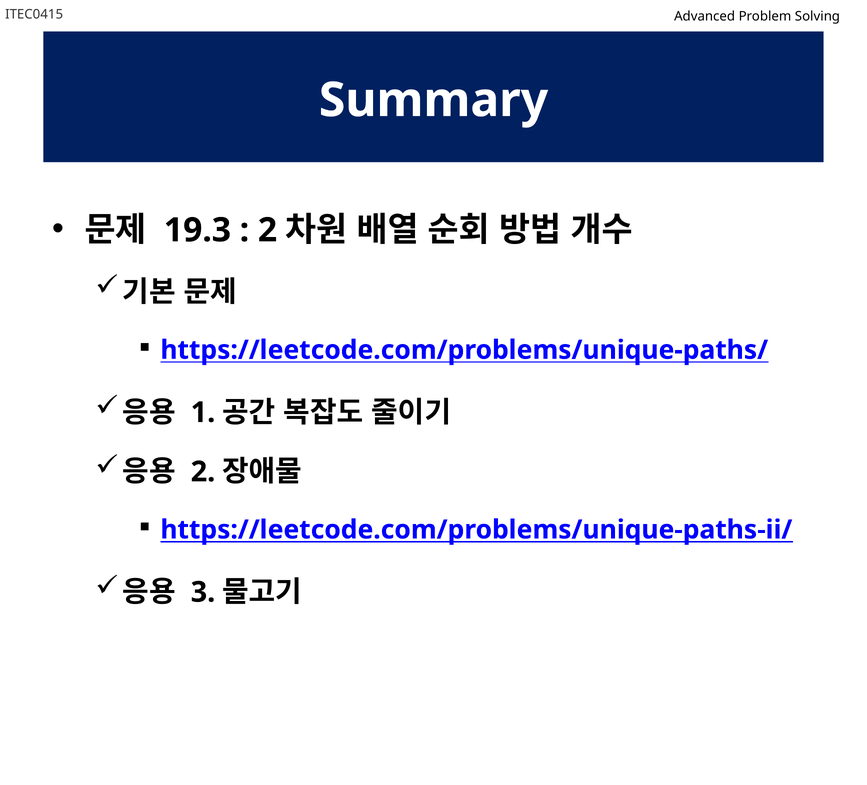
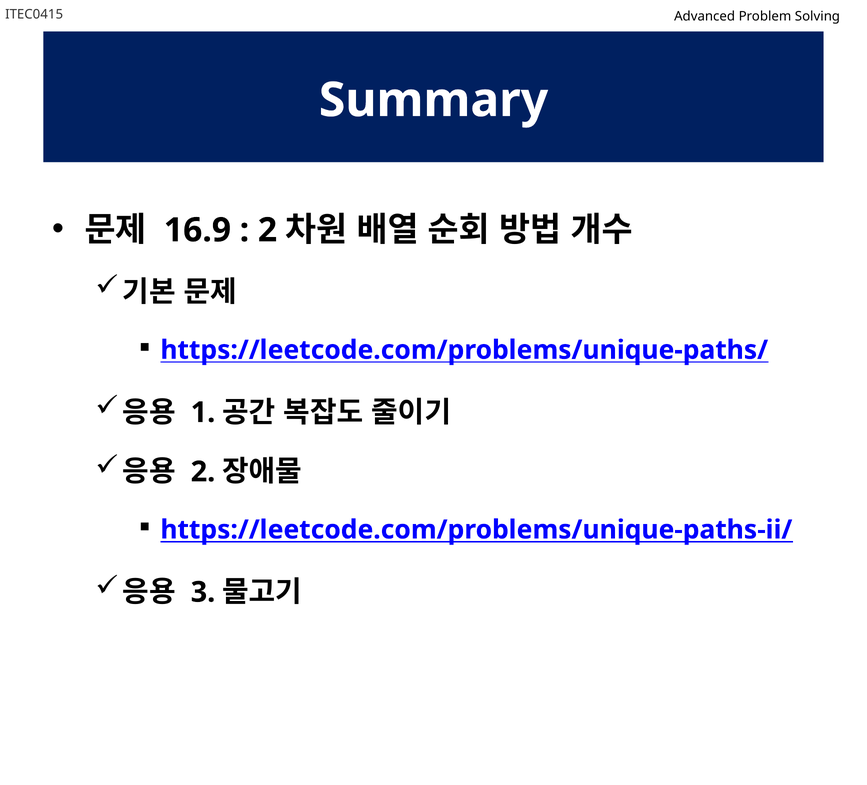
19.3: 19.3 -> 16.9 (197, 230)
